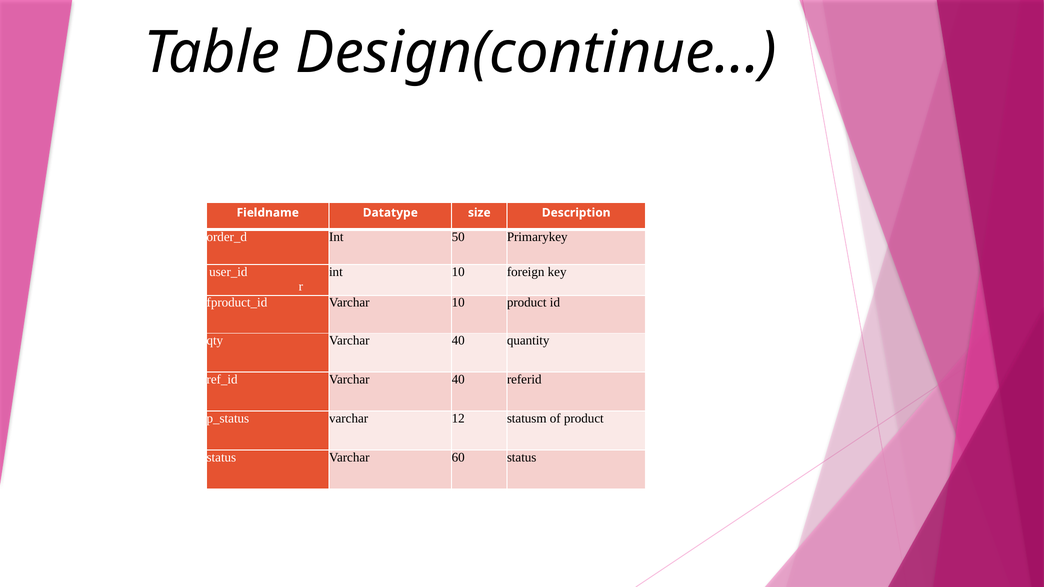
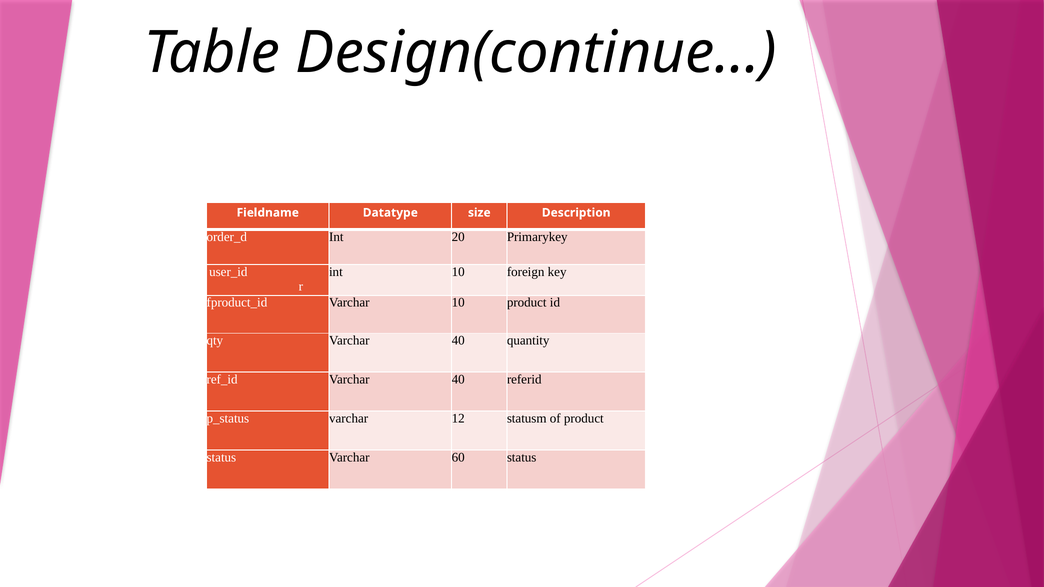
50: 50 -> 20 (458, 237)
